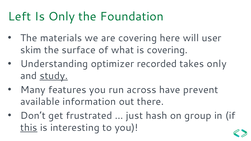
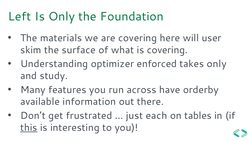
recorded: recorded -> enforced (157, 64)
study underline: present -> none (54, 76)
prevent: prevent -> orderby (201, 90)
hash: hash -> each (156, 116)
group: group -> tables (198, 116)
